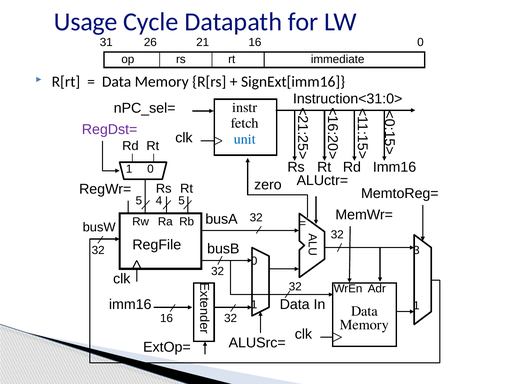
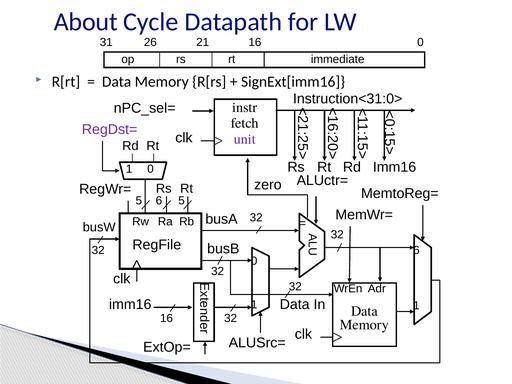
Usage: Usage -> About (86, 22)
unit colour: blue -> purple (245, 139)
5 4: 4 -> 6 (159, 201)
3: 3 -> 6 (416, 250)
